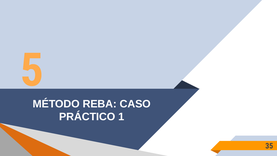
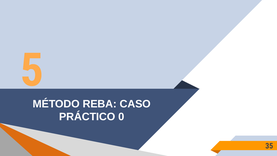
1: 1 -> 0 (121, 117)
